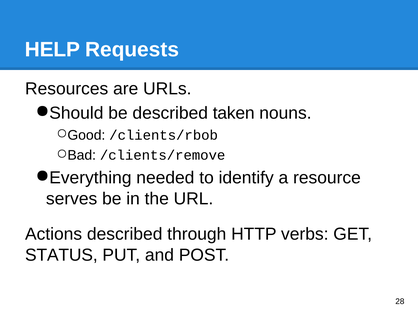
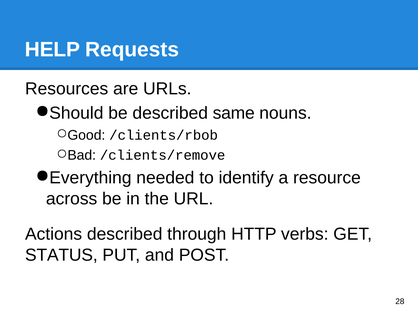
taken: taken -> same (234, 113)
serves: serves -> across (72, 199)
